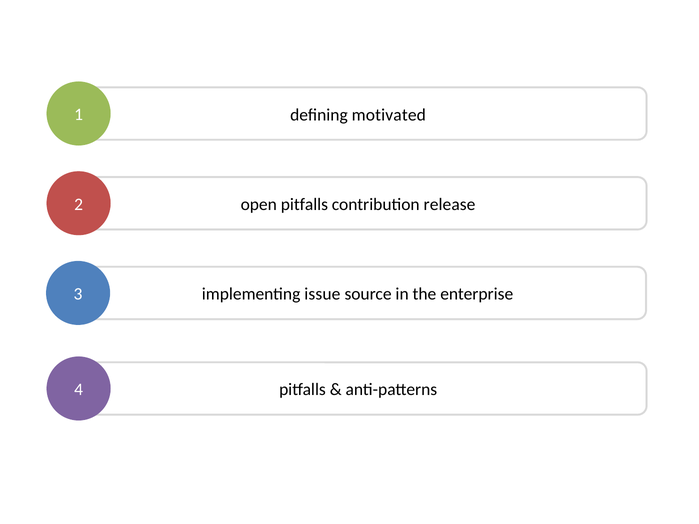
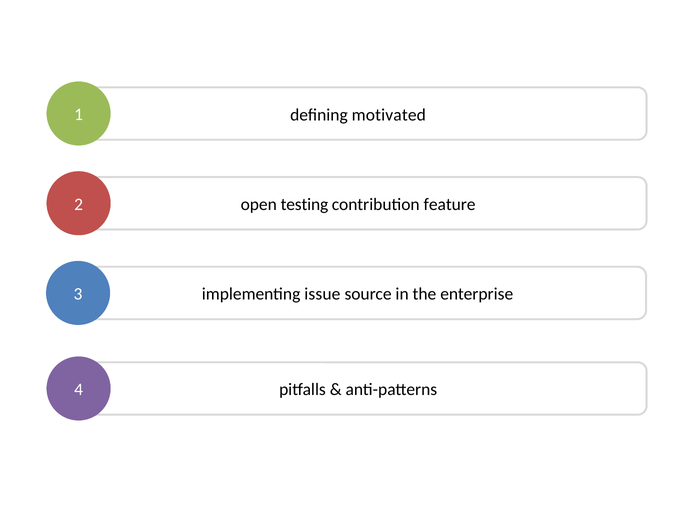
open pitfalls: pitfalls -> testing (304, 205)
release: release -> feature (450, 205)
